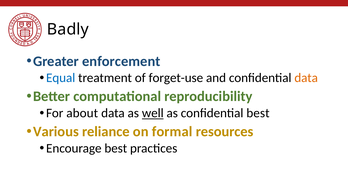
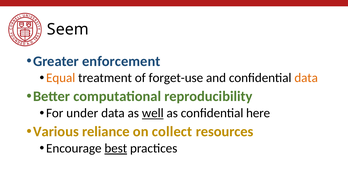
Badly: Badly -> Seem (68, 29)
Equal colour: blue -> orange (61, 78)
about: about -> under (82, 113)
confidential best: best -> here (258, 113)
formal: formal -> collect (172, 132)
best underline: none -> present (116, 148)
